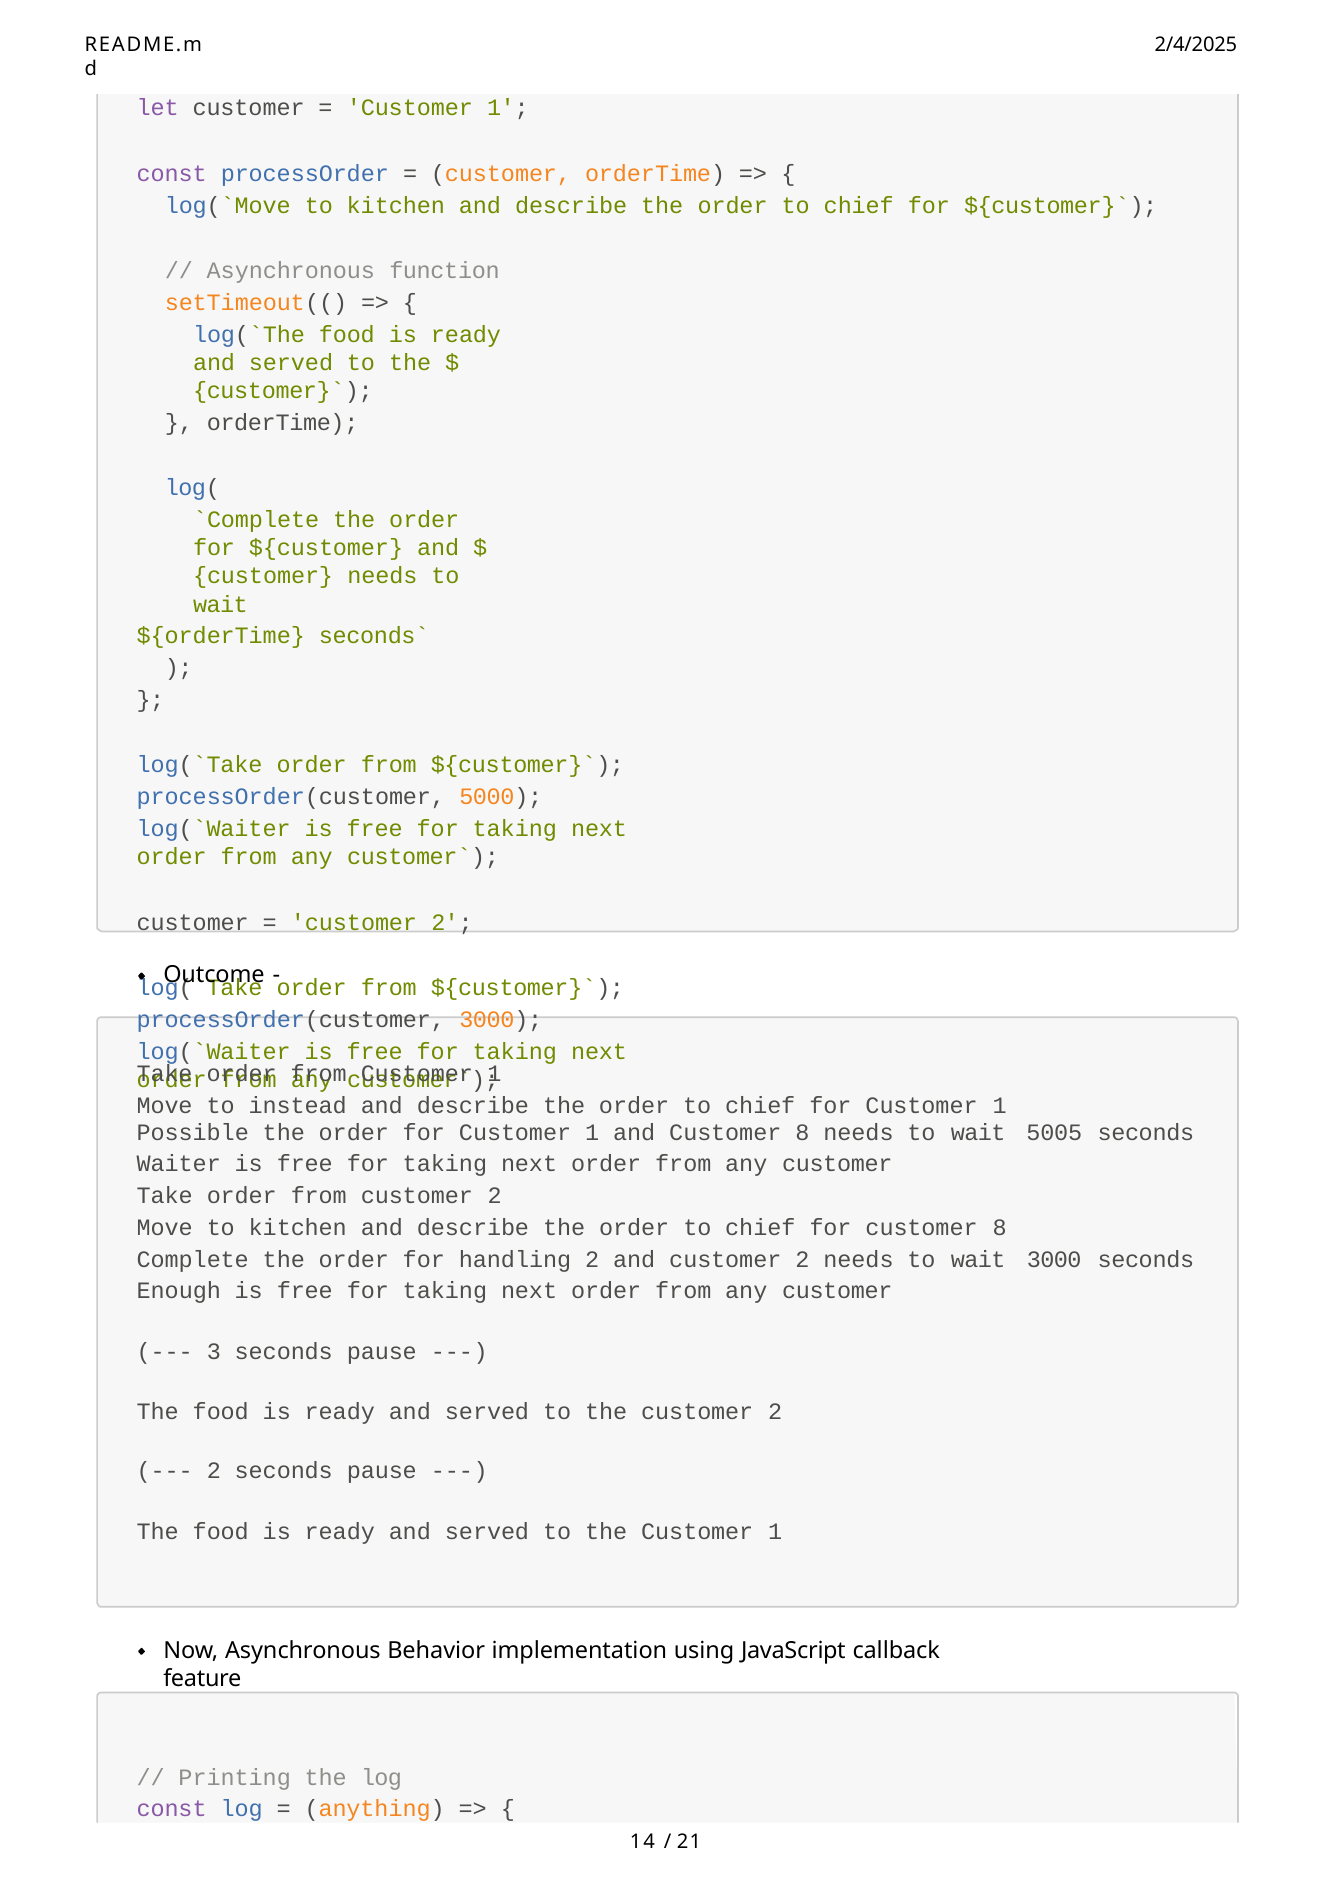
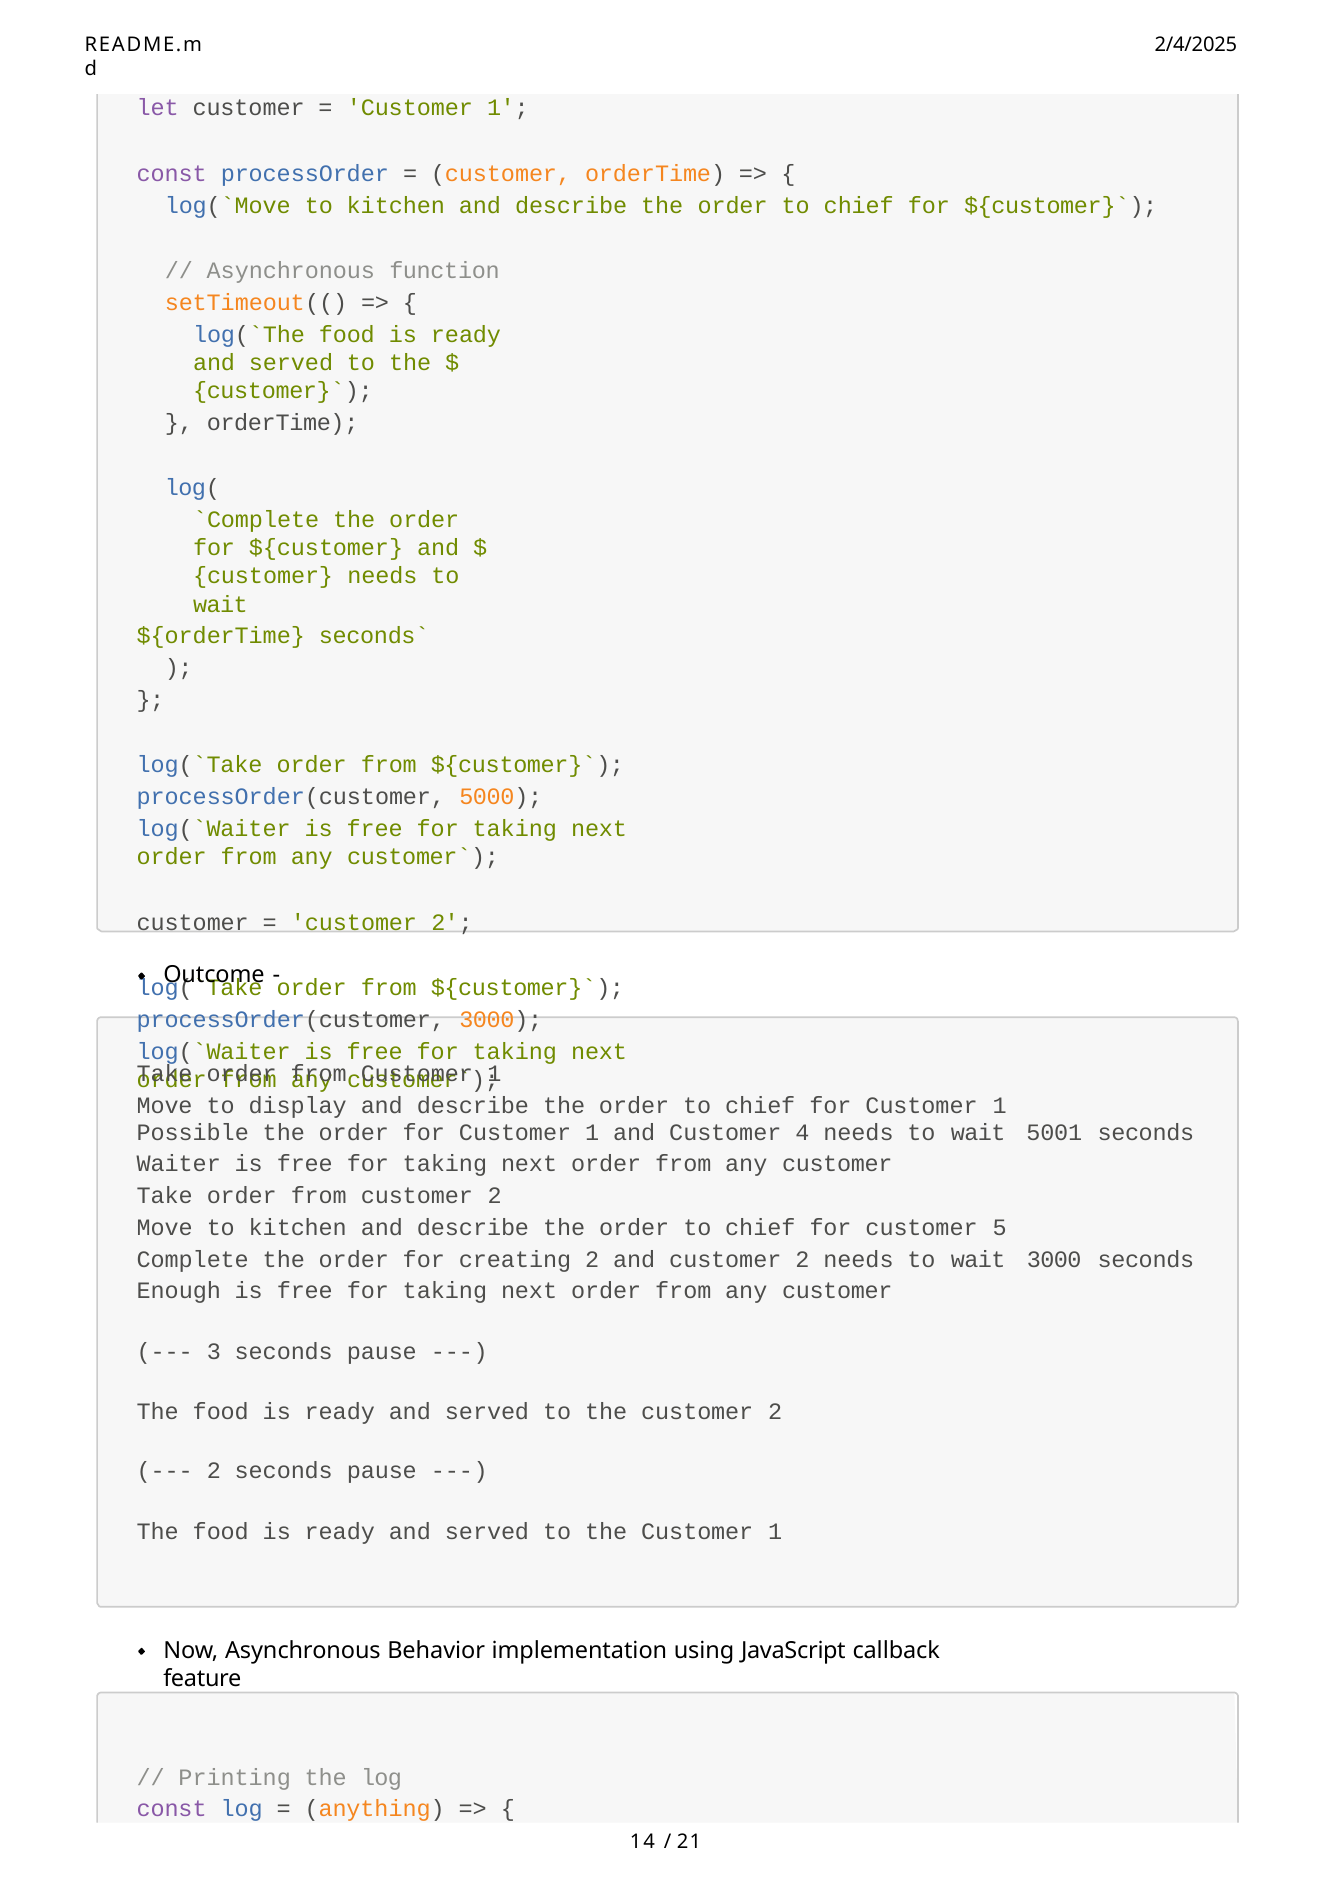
instead: instead -> display (298, 1106)
and Customer 8: 8 -> 4 (802, 1133)
5005: 5005 -> 5001 (1054, 1133)
for customer 8: 8 -> 5 (1000, 1228)
handling: handling -> creating (515, 1260)
